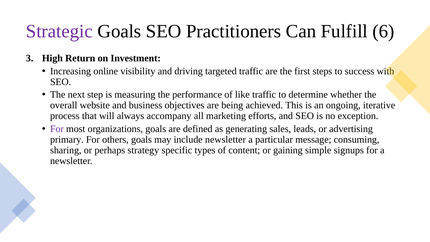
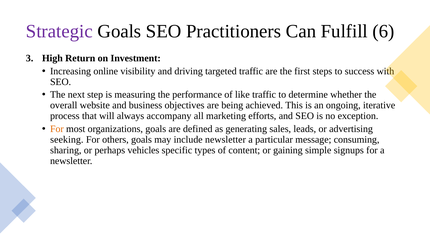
For colour: purple -> orange (57, 129)
primary: primary -> seeking (67, 139)
strategy: strategy -> vehicles (143, 150)
